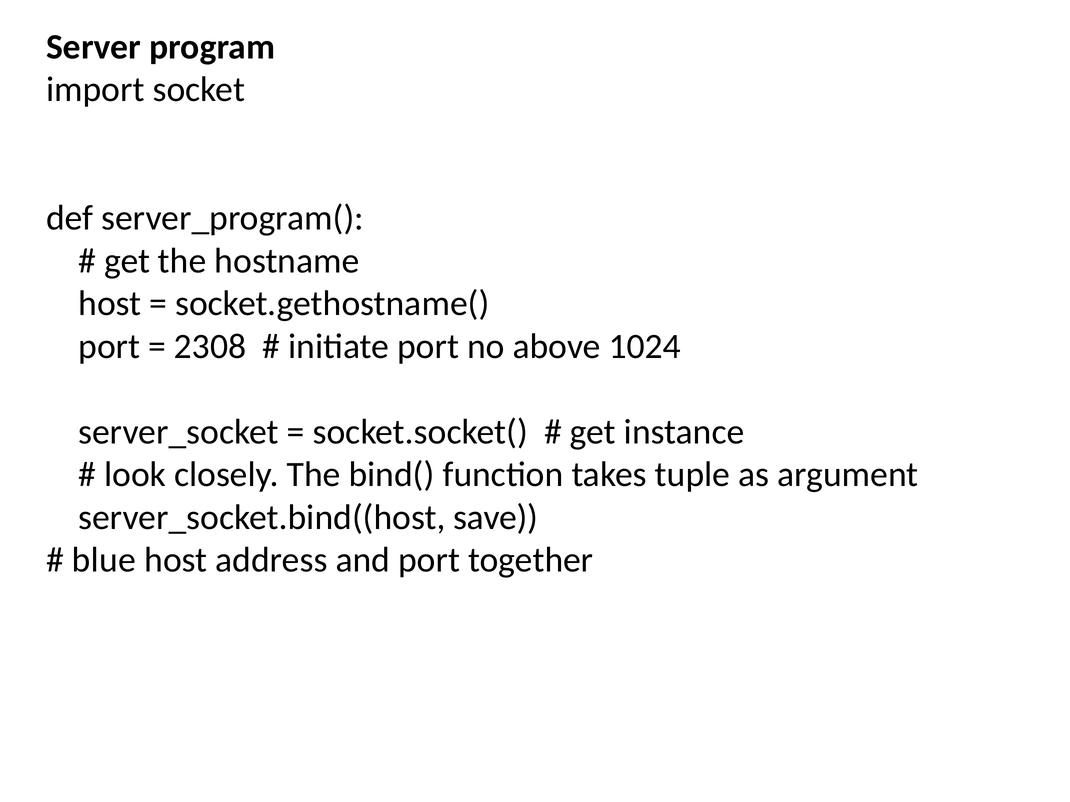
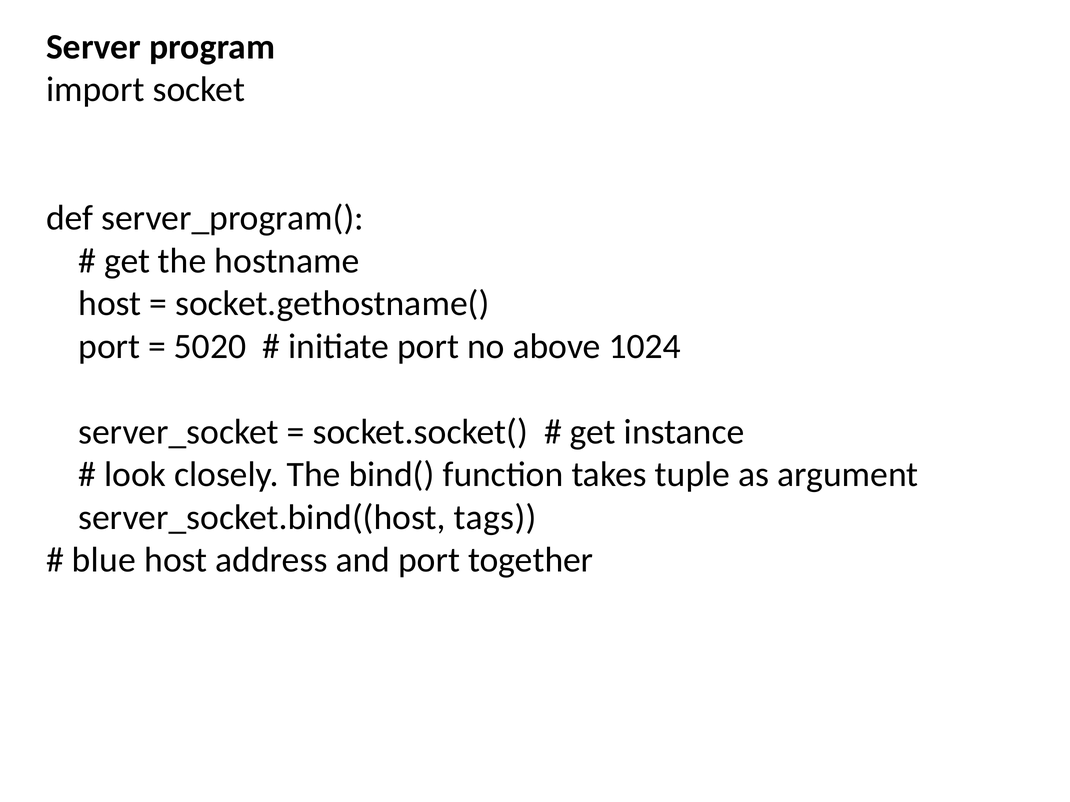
2308: 2308 -> 5020 (210, 347)
save: save -> tags (495, 518)
